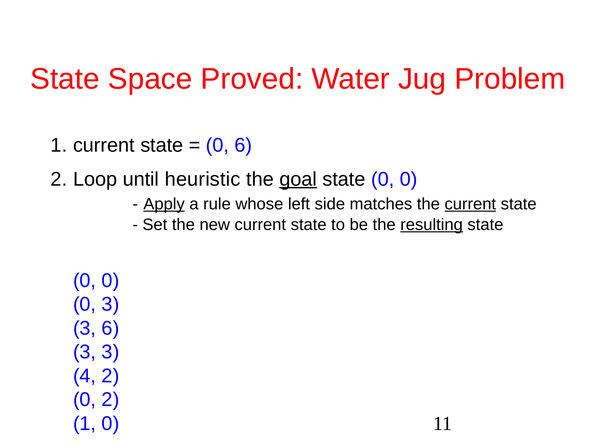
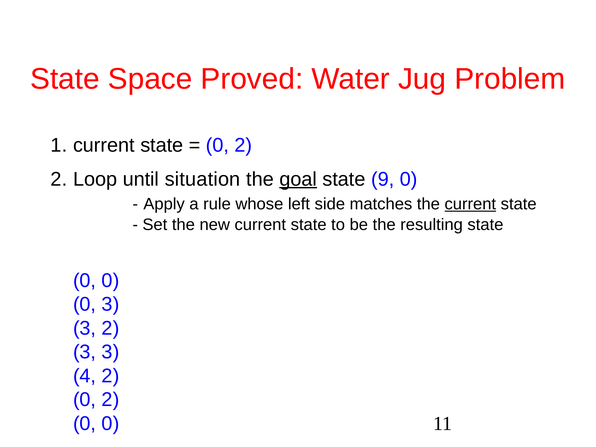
6: 6 -> 2 (243, 145)
heuristic: heuristic -> situation (203, 179)
0: 0 -> 9 (383, 179)
Apply underline: present -> none (164, 204)
resulting underline: present -> none (432, 225)
3 6: 6 -> 2 (110, 328)
1: 1 -> 0 (85, 424)
